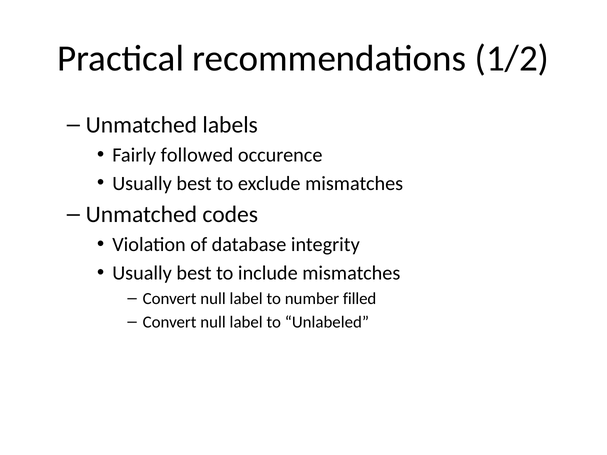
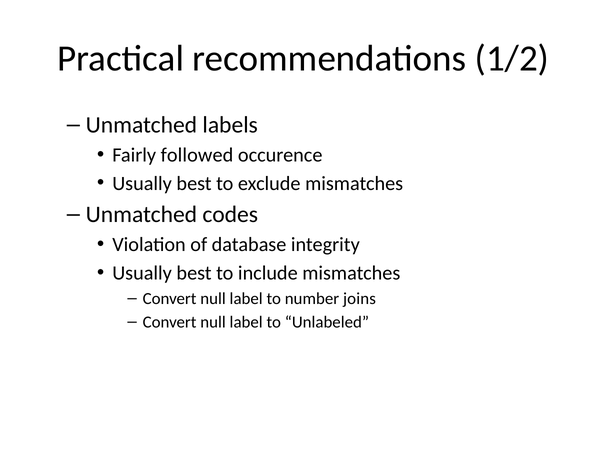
filled: filled -> joins (359, 299)
